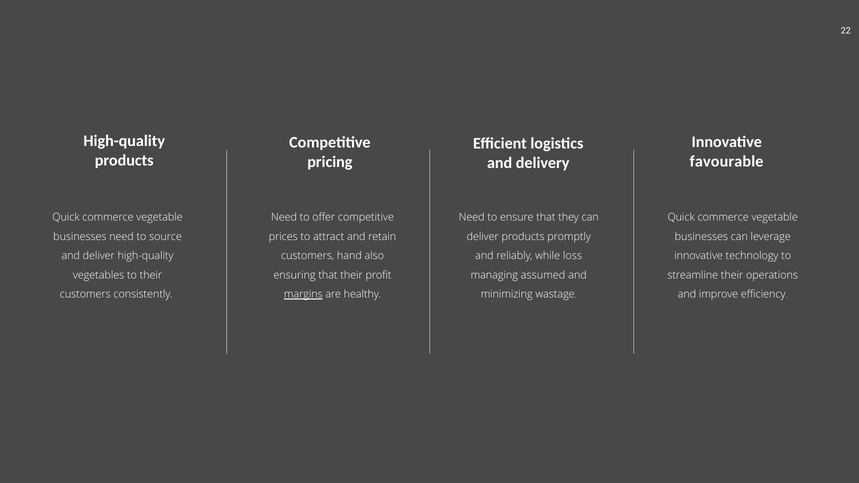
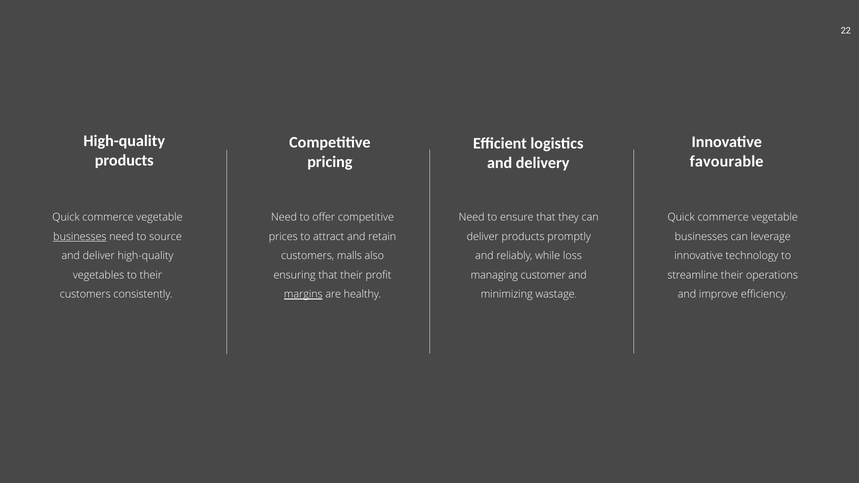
businesses underline: none -> present (80, 237)
hand: hand -> malls (349, 256)
assumed: assumed -> customer (543, 275)
